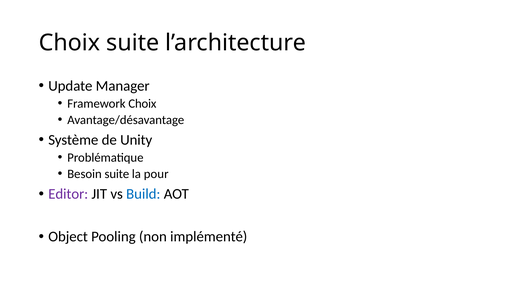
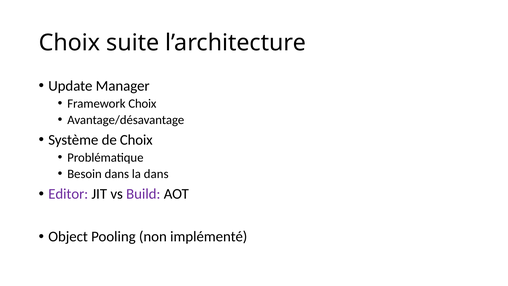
de Unity: Unity -> Choix (136, 140)
Besoin suite: suite -> dans (117, 174)
la pour: pour -> dans (156, 174)
Build colour: blue -> purple (143, 194)
